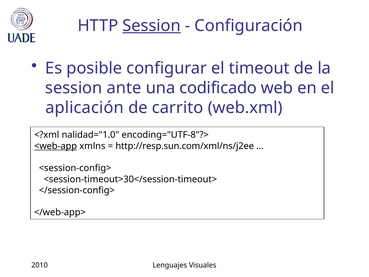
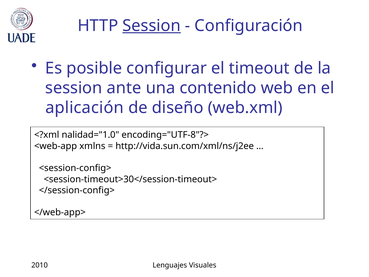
codificado: codificado -> contenido (218, 88)
carrito: carrito -> diseño (178, 108)
<web-app underline: present -> none (56, 146)
http://resp.sun.com/xml/ns/j2ee: http://resp.sun.com/xml/ns/j2ee -> http://vida.sun.com/xml/ns/j2ee (185, 146)
